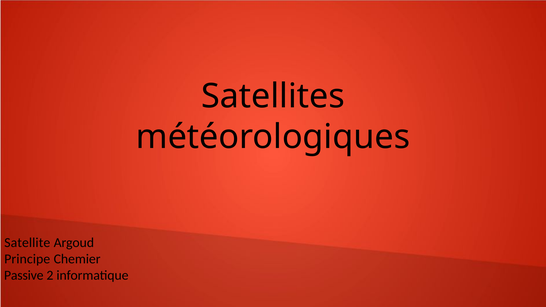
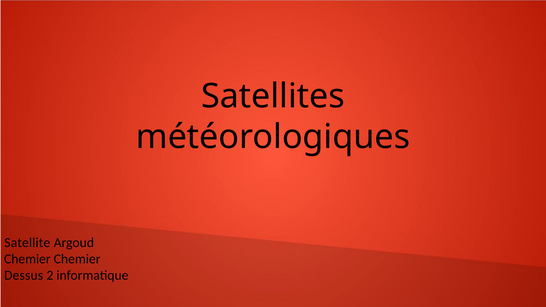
Principe: Principe -> Chemier (27, 259)
Passive: Passive -> Dessus (24, 276)
